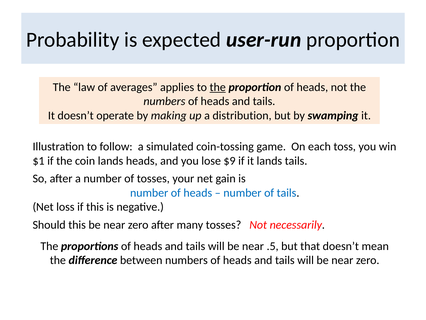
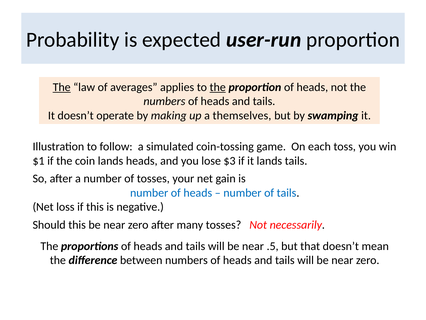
The underline: none -> present (62, 87)
distribution: distribution -> themselves (242, 115)
$9: $9 -> $3 (230, 161)
